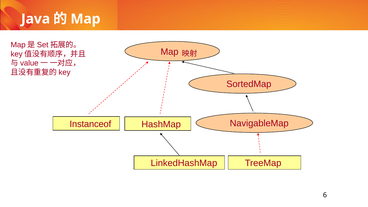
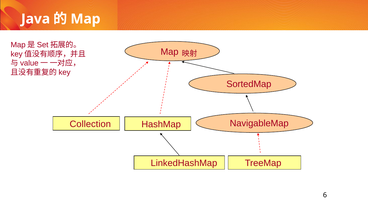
Instanceof: Instanceof -> Collection (90, 124)
